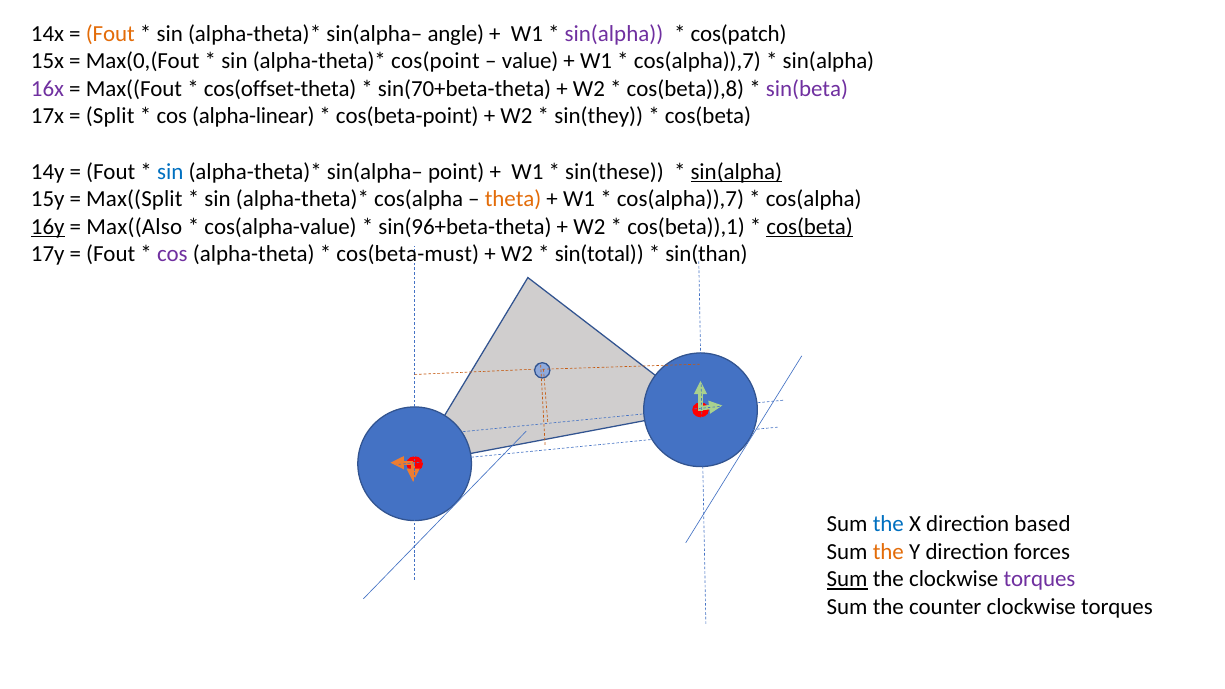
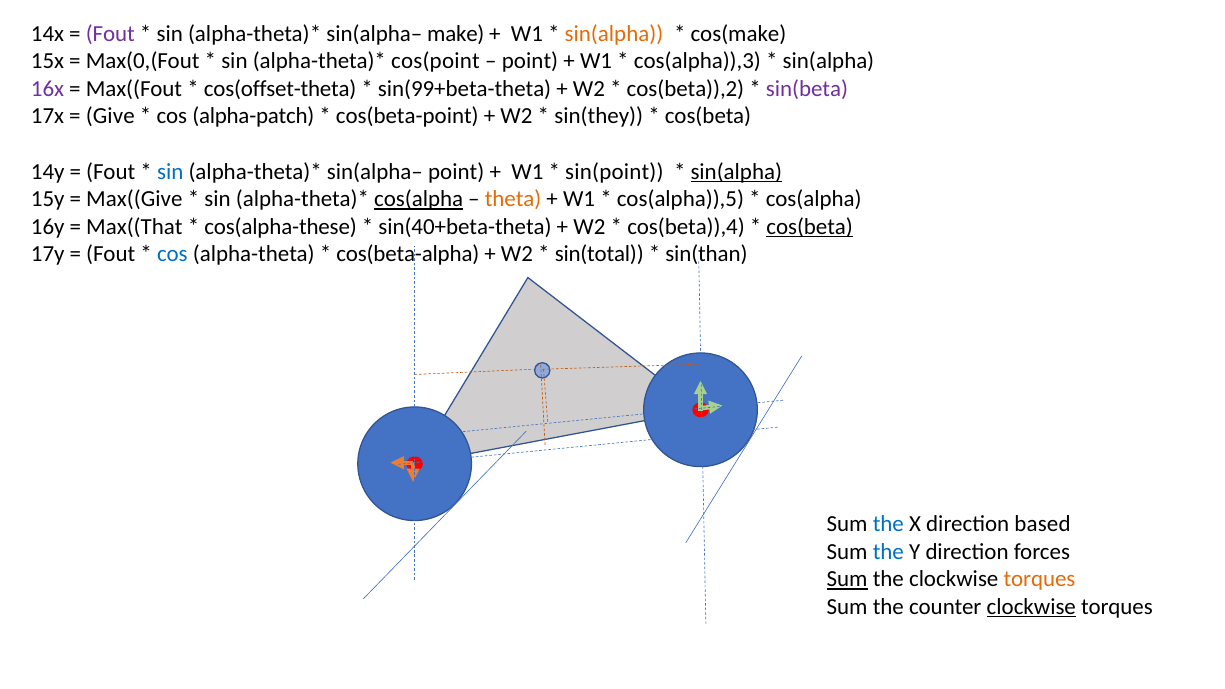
Fout colour: orange -> purple (110, 34)
angle: angle -> make (456, 34)
sin(alpha colour: purple -> orange (614, 34)
cos(patch: cos(patch -> cos(make (738, 34)
value: value -> point (530, 61)
cos(alpha)),7: cos(alpha)),7 -> cos(alpha)),3 (697, 61)
sin(70+beta-theta: sin(70+beta-theta -> sin(99+beta-theta (465, 89)
cos(beta)),8: cos(beta)),8 -> cos(beta)),2 (685, 89)
Split: Split -> Give (110, 116)
alpha-linear: alpha-linear -> alpha-patch (253, 116)
sin(these: sin(these -> sin(point (614, 172)
Max((Split: Max((Split -> Max((Give (134, 199)
cos(alpha underline: none -> present (419, 199)
cos(alpha)),7: cos(alpha)),7 -> cos(alpha)),5 (680, 199)
16y underline: present -> none (48, 227)
Max((Also: Max((Also -> Max((That (134, 227)
cos(alpha-value: cos(alpha-value -> cos(alpha-these (281, 227)
sin(96+beta-theta: sin(96+beta-theta -> sin(40+beta-theta (465, 227)
cos(beta)),1: cos(beta)),1 -> cos(beta)),4 (686, 227)
cos colour: purple -> blue (172, 254)
cos(beta-must: cos(beta-must -> cos(beta-alpha (408, 254)
the colour: orange -> blue (888, 551)
torques colour: purple -> orange (1039, 579)
clockwise underline: none -> present (1031, 607)
